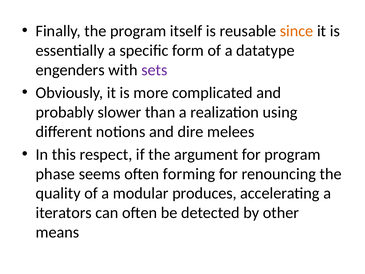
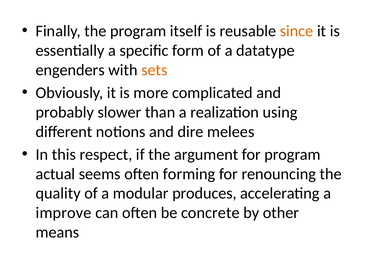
sets colour: purple -> orange (154, 70)
phase: phase -> actual (55, 174)
iterators: iterators -> improve (64, 213)
detected: detected -> concrete (210, 213)
